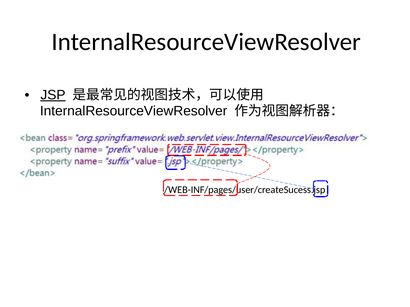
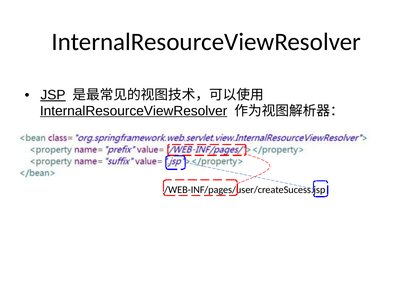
InternalResourceViewResolver underline: none -> present (134, 111)
